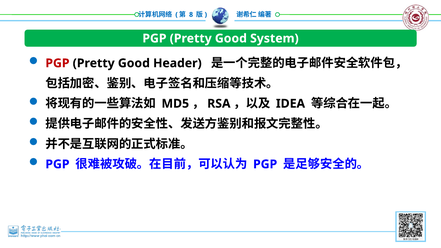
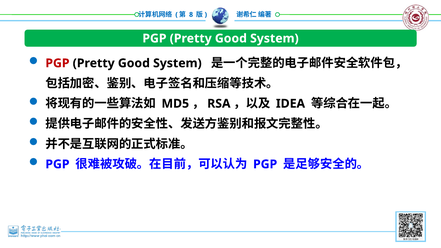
Header: Header -> System (177, 63)
